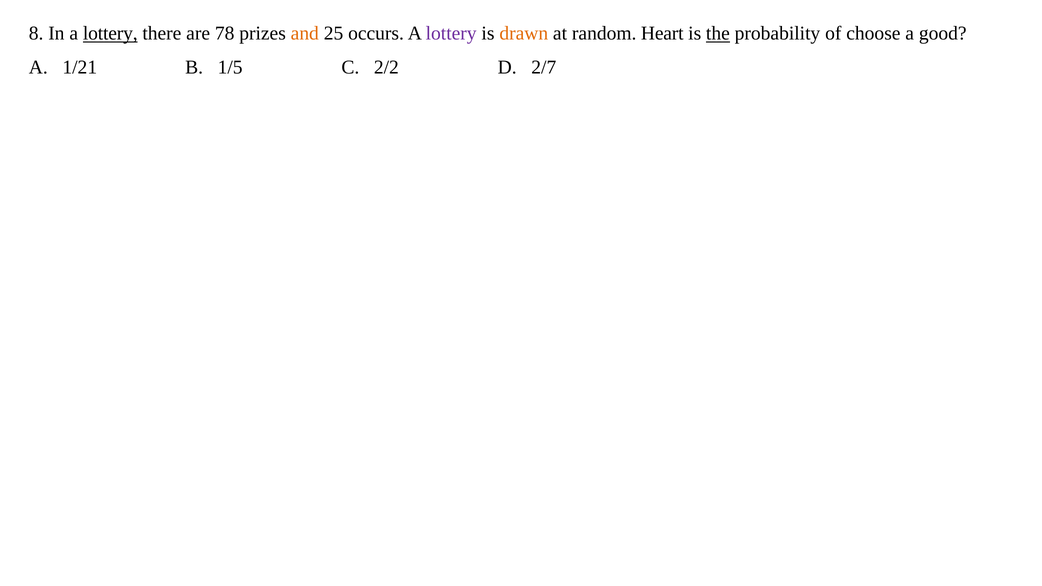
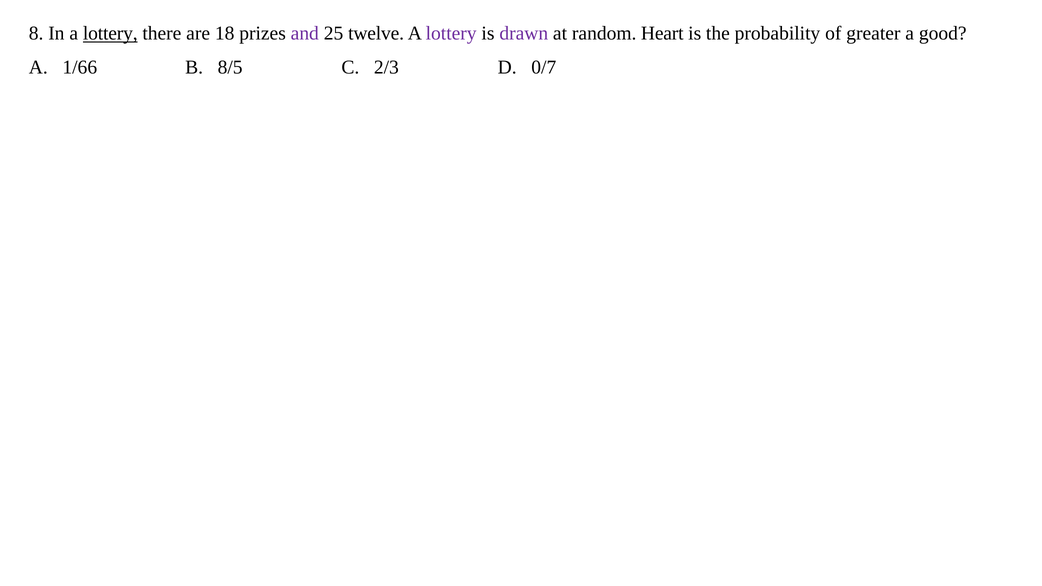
78: 78 -> 18 (225, 33)
and colour: orange -> purple (305, 33)
occurs: occurs -> twelve (376, 33)
drawn colour: orange -> purple (524, 33)
the underline: present -> none (718, 33)
choose: choose -> greater (873, 33)
1/21: 1/21 -> 1/66 (80, 67)
1/5: 1/5 -> 8/5 (230, 67)
2/2: 2/2 -> 2/3 (386, 67)
2/7: 2/7 -> 0/7 (544, 67)
